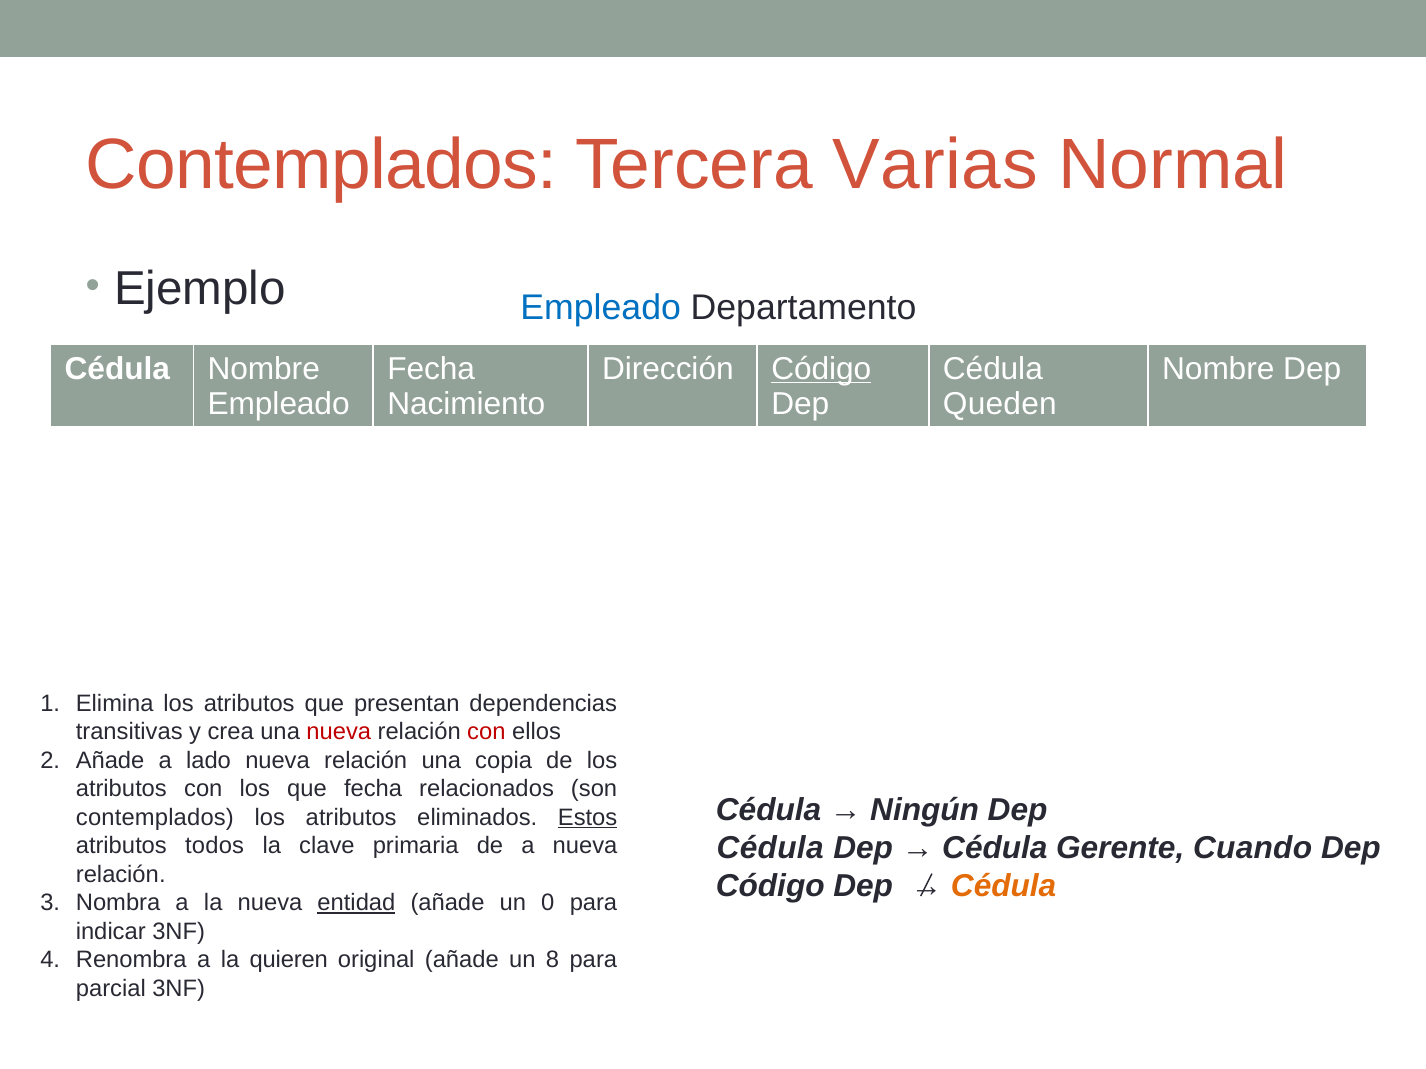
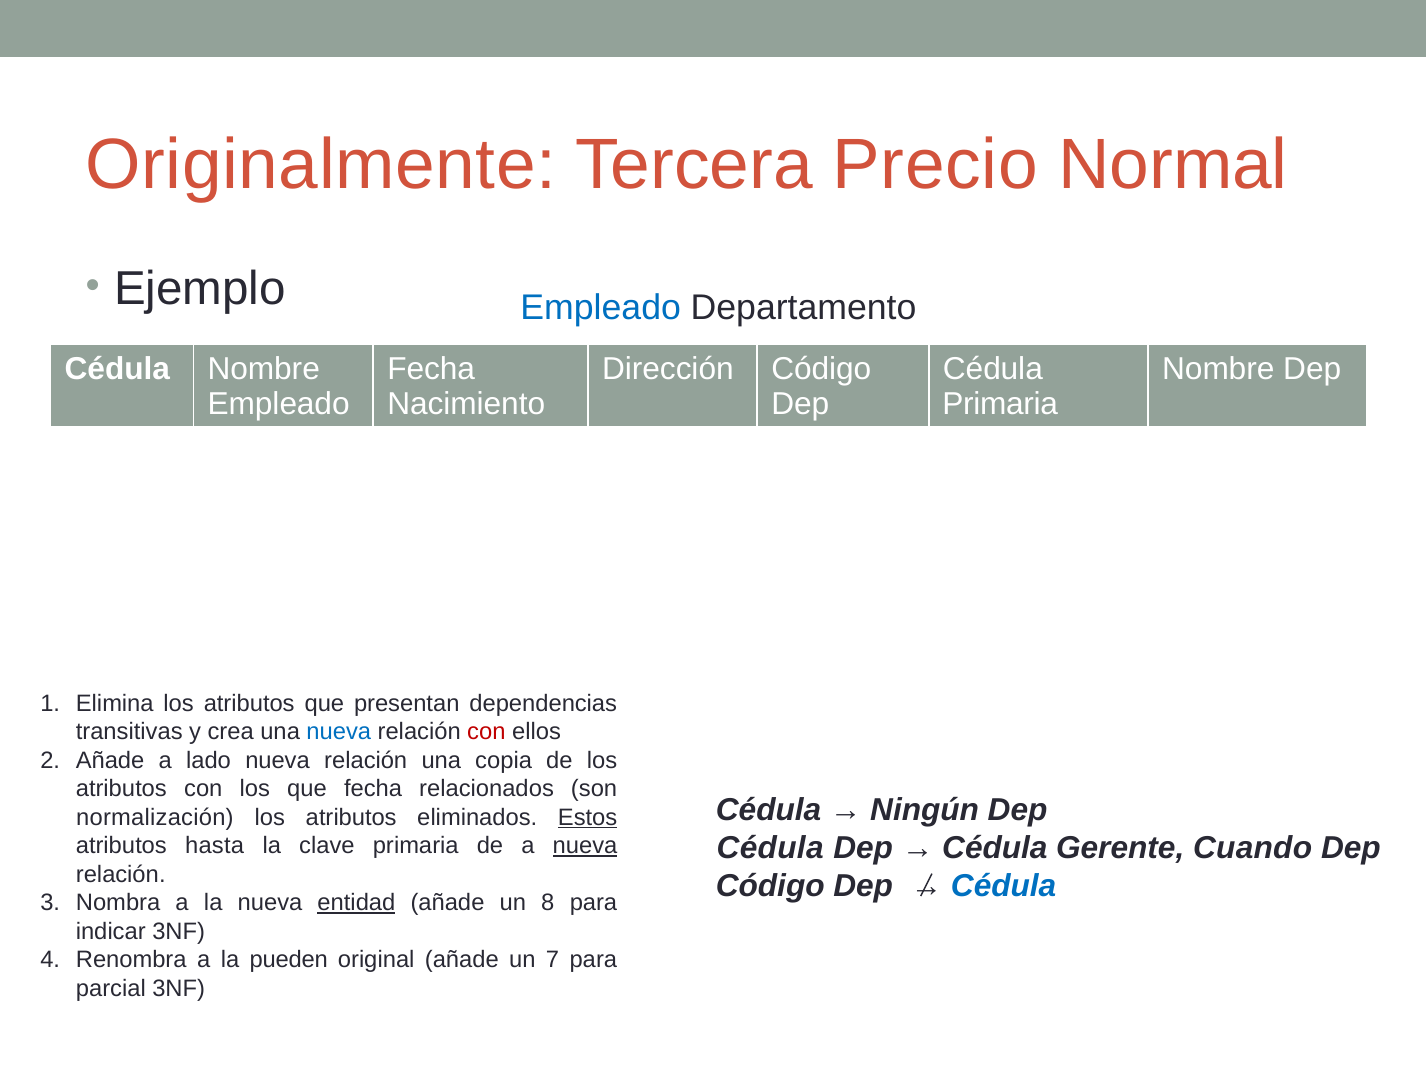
Contemplados: Contemplados -> Originalmente (321, 165)
Varias: Varias -> Precio (935, 165)
Código underline: present -> none (821, 369)
Queden: Queden -> Primaria (1000, 404)
nueva colour: red -> blue (339, 732)
contemplados: contemplados -> normalización (155, 818)
todos: todos -> hasta (215, 846)
nueva underline: none -> present (585, 846)
Cédula colour: orange -> blue (1004, 886)
0: 0 -> 8 (548, 903)
quieren: quieren -> pueden (289, 960)
8: 8 -> 7 (553, 960)
